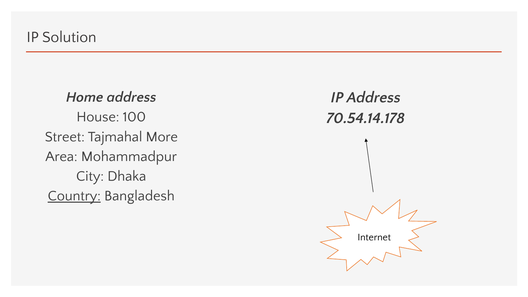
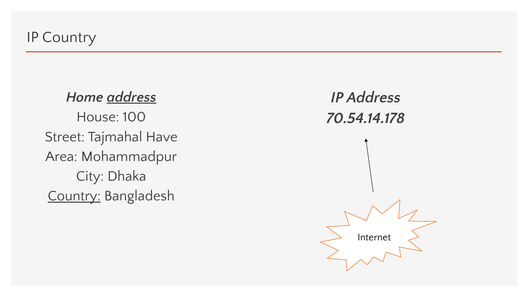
IP Solution: Solution -> Country (69, 37)
address underline: none -> present (132, 97)
More: More -> Have (162, 137)
